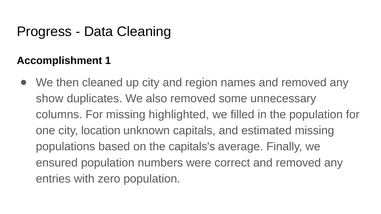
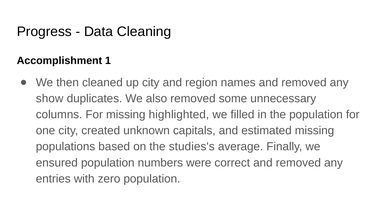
location: location -> created (101, 131)
capitals's: capitals's -> studies's (192, 147)
